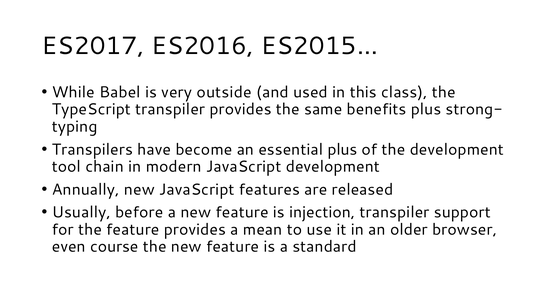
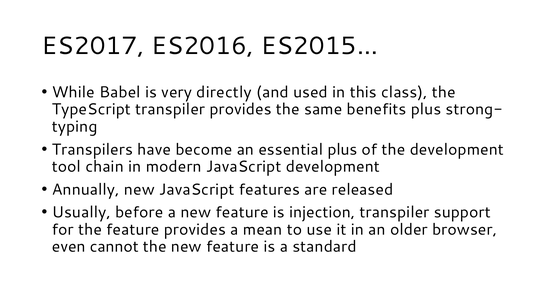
outside: outside -> directly (224, 92)
course: course -> cannot (114, 247)
